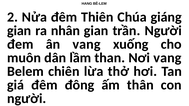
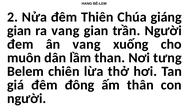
ra nhân: nhân -> vang (65, 31)
Nơi vang: vang -> tưng (167, 58)
